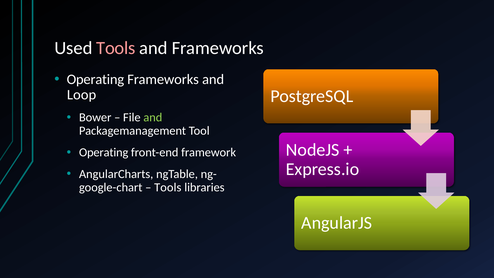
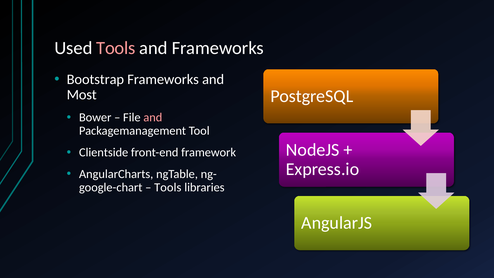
Operating: Operating -> Bootstrap (95, 79)
Loop: Loop -> Most (82, 95)
and colour: light green -> pink (153, 118)
Operating: Operating -> Clientside (104, 152)
